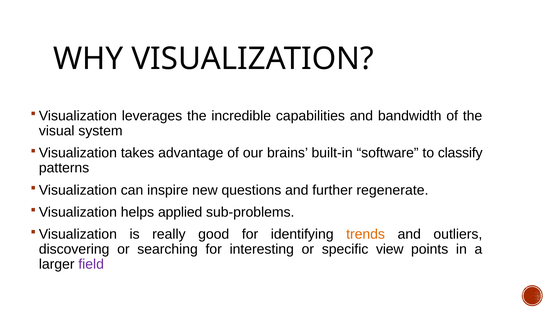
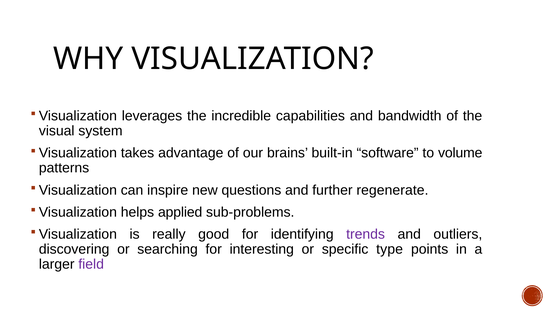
classify: classify -> volume (460, 153)
trends colour: orange -> purple (366, 234)
view: view -> type (390, 249)
